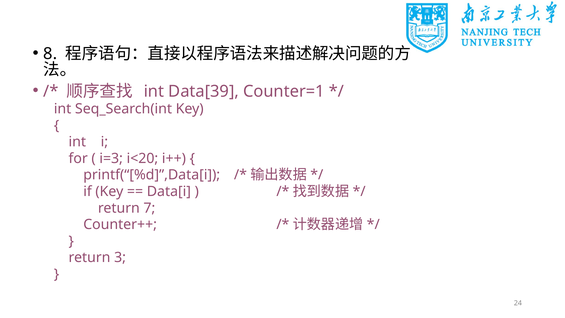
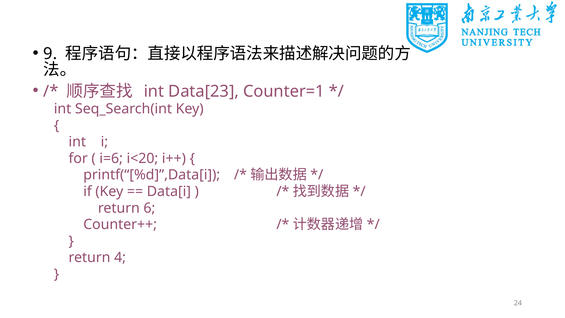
8: 8 -> 9 (50, 54)
Data[39: Data[39 -> Data[23 (204, 91)
i=3: i=3 -> i=6 (111, 158)
7: 7 -> 6 (149, 208)
3: 3 -> 4 (120, 257)
